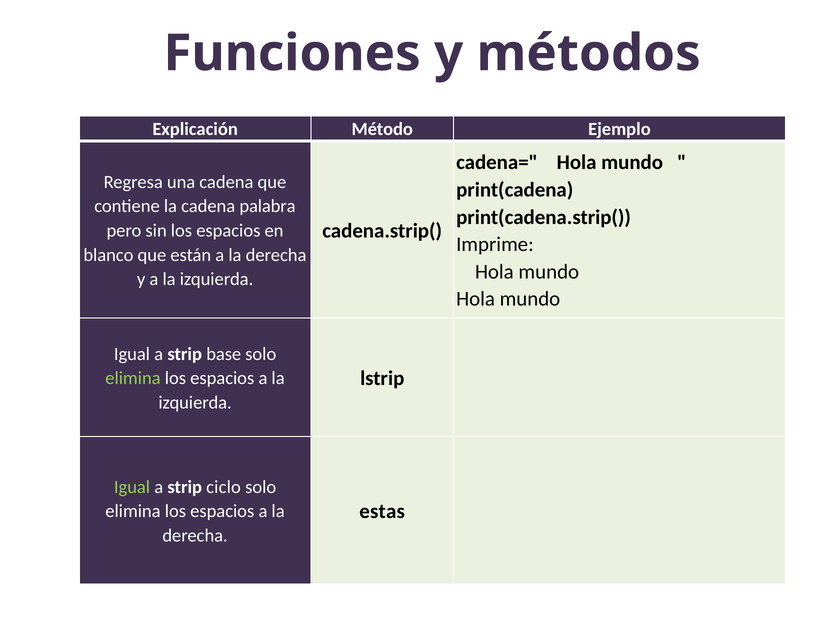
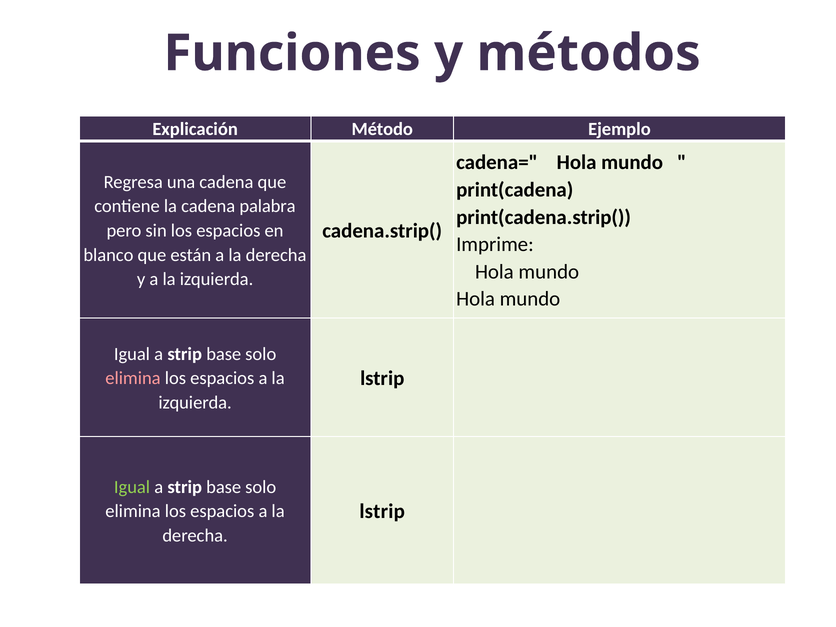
elimina colour: light green -> pink (133, 378)
ciclo: ciclo -> base (224, 487)
estas: estas -> lstrip (382, 511)
